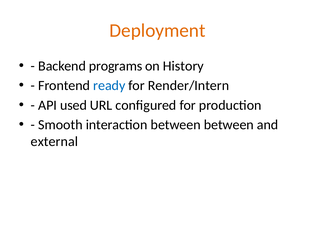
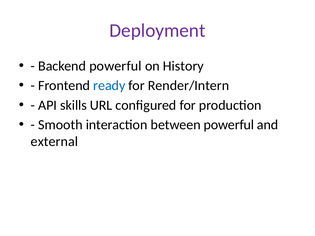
Deployment colour: orange -> purple (157, 30)
Backend programs: programs -> powerful (115, 66)
used: used -> skills (73, 105)
between between: between -> powerful (229, 125)
